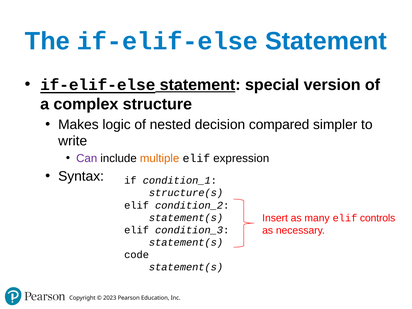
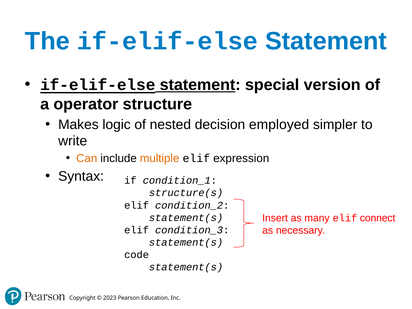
complex: complex -> operator (86, 104)
compared: compared -> employed (279, 125)
Can colour: purple -> orange (87, 158)
controls: controls -> connect (378, 218)
